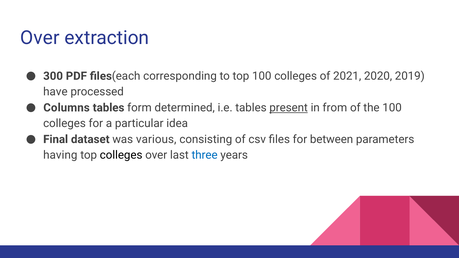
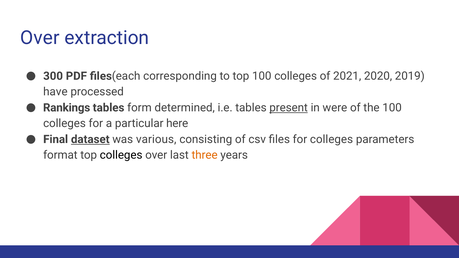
Columns: Columns -> Rankings (67, 108)
from: from -> were (335, 108)
idea: idea -> here (177, 124)
dataset underline: none -> present (90, 139)
for between: between -> colleges (332, 139)
having: having -> format (60, 155)
three colour: blue -> orange (205, 155)
